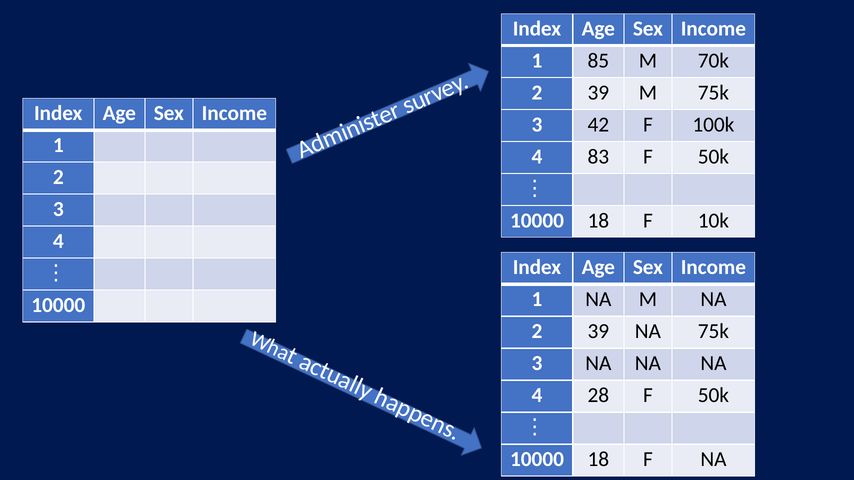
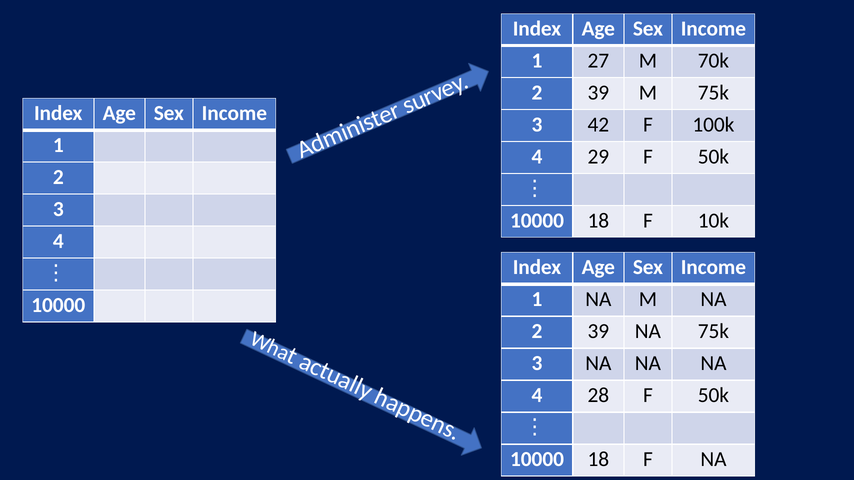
85: 85 -> 27 (598, 61)
83: 83 -> 29 (598, 157)
